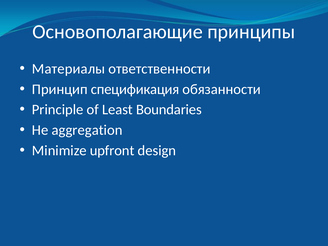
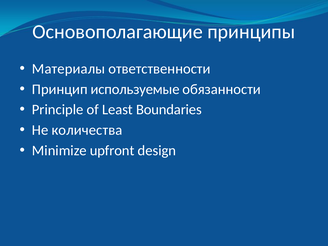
спецификация: спецификация -> используемые (135, 89)
aggregation: aggregation -> количества (87, 130)
